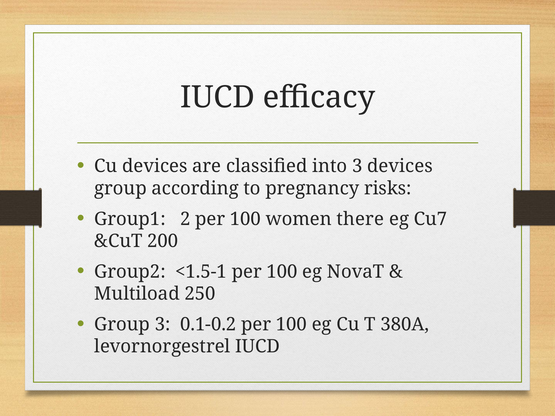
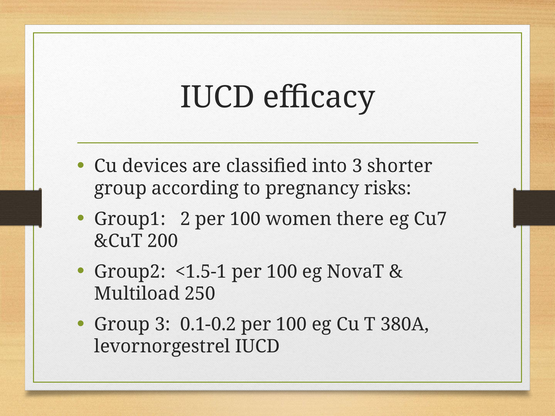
3 devices: devices -> shorter (400, 166)
